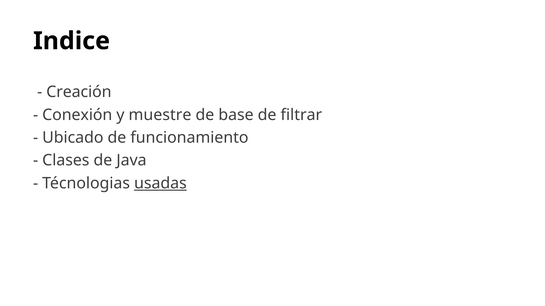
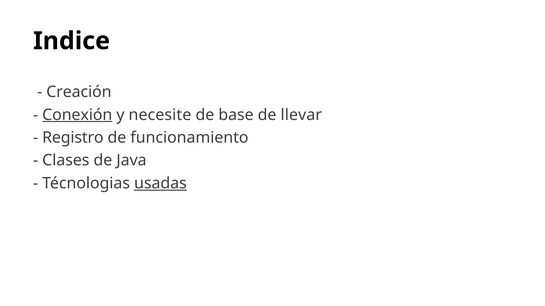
Conexión underline: none -> present (77, 115)
muestre: muestre -> necesite (160, 115)
filtrar: filtrar -> llevar (301, 115)
Ubicado: Ubicado -> Registro (73, 138)
